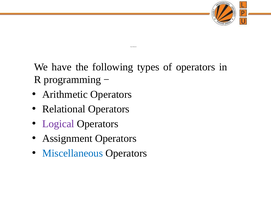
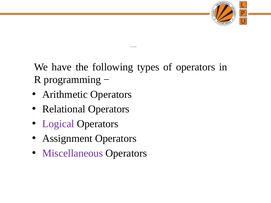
Miscellaneous colour: blue -> purple (73, 153)
